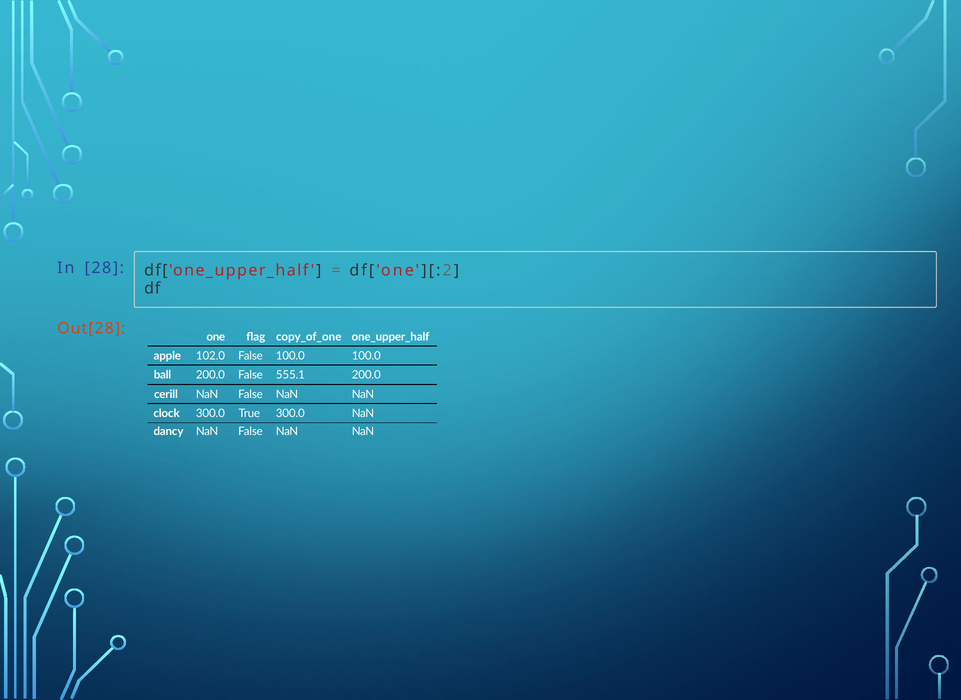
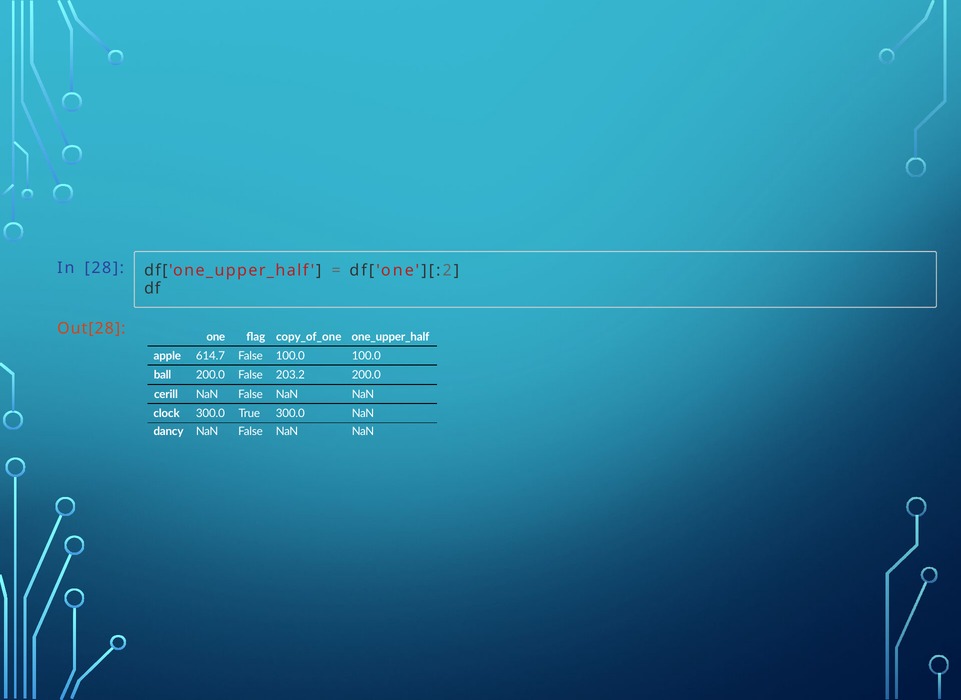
102.0: 102.0 -> 614.7 (210, 356)
555.1: 555.1 -> 203.2 (290, 375)
